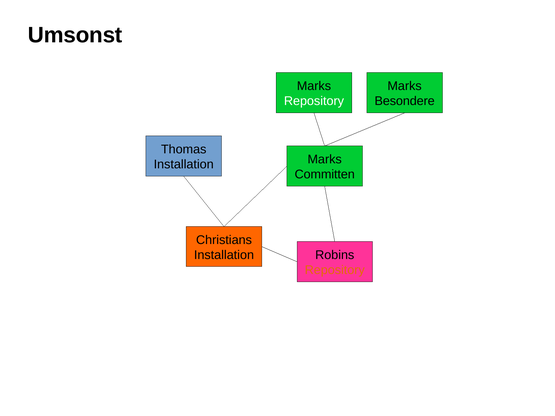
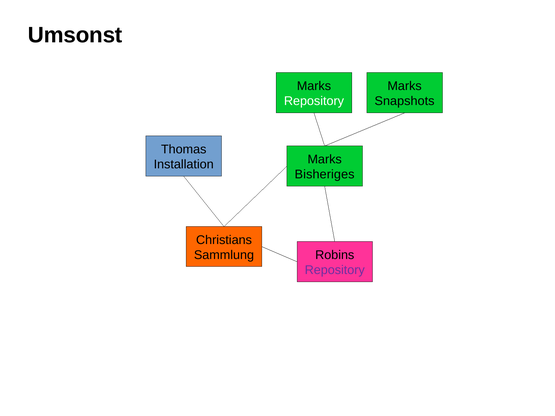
Besondere: Besondere -> Snapshots (405, 101)
Committen: Committen -> Bisheriges (325, 175)
Installation: Installation -> Sammlung (224, 255)
Repository colour: orange -> purple (335, 270)
